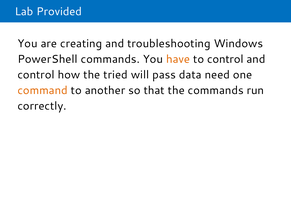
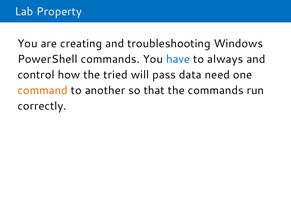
Provided: Provided -> Property (59, 12)
have colour: orange -> blue (178, 59)
to control: control -> always (225, 59)
